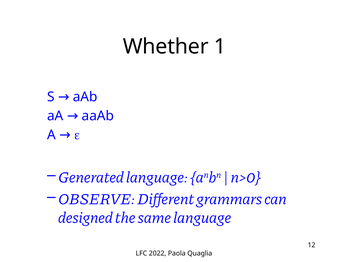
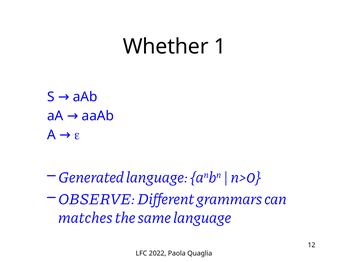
designed: designed -> matches (85, 218)
